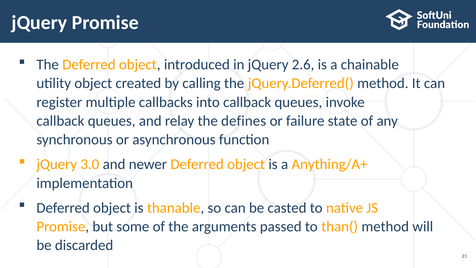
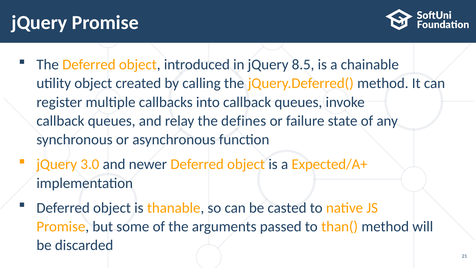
2.6: 2.6 -> 8.5 (303, 65)
Anything/A+: Anything/A+ -> Expected/A+ (330, 164)
